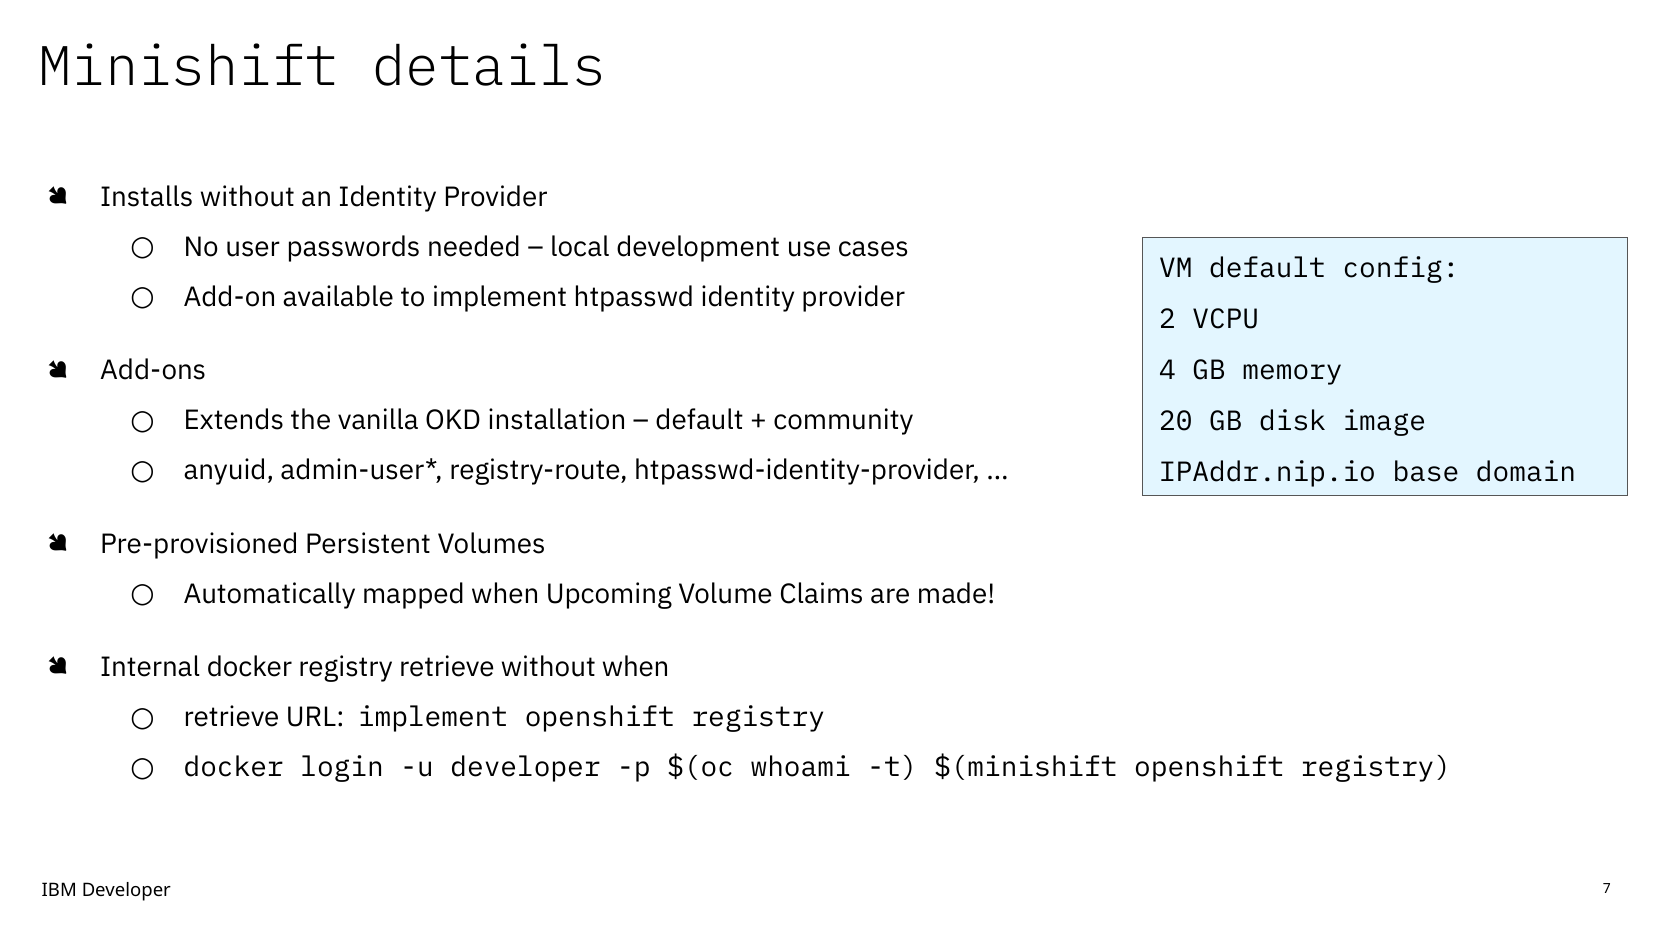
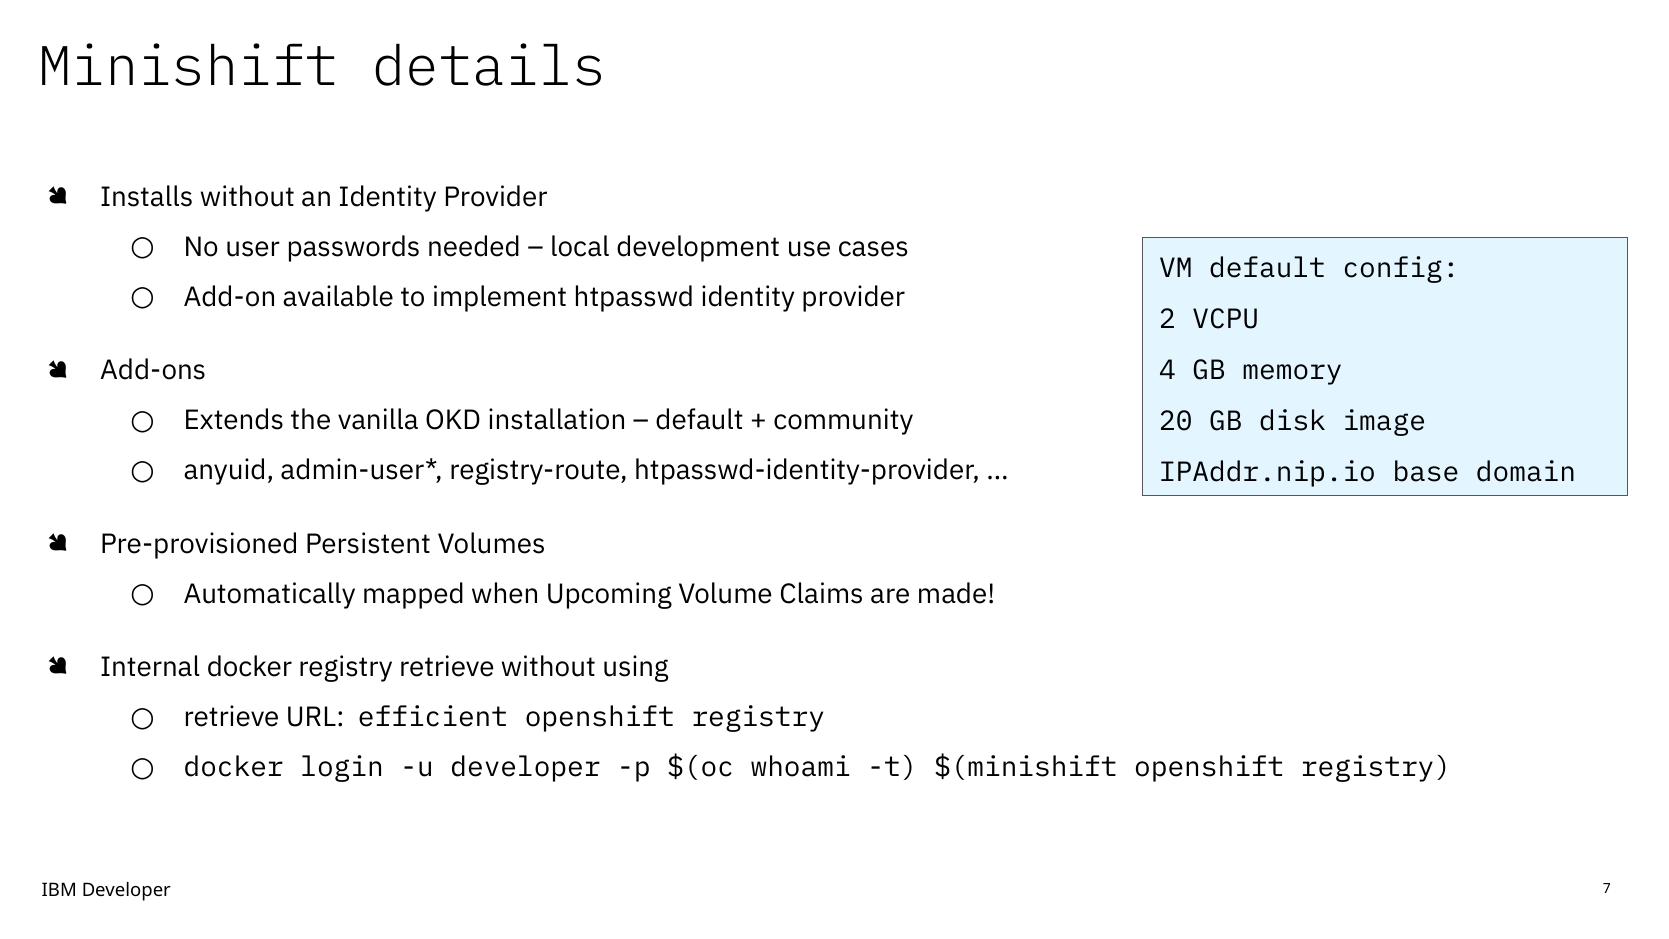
without when: when -> using (636, 667)
URL implement: implement -> efficient (433, 717)
